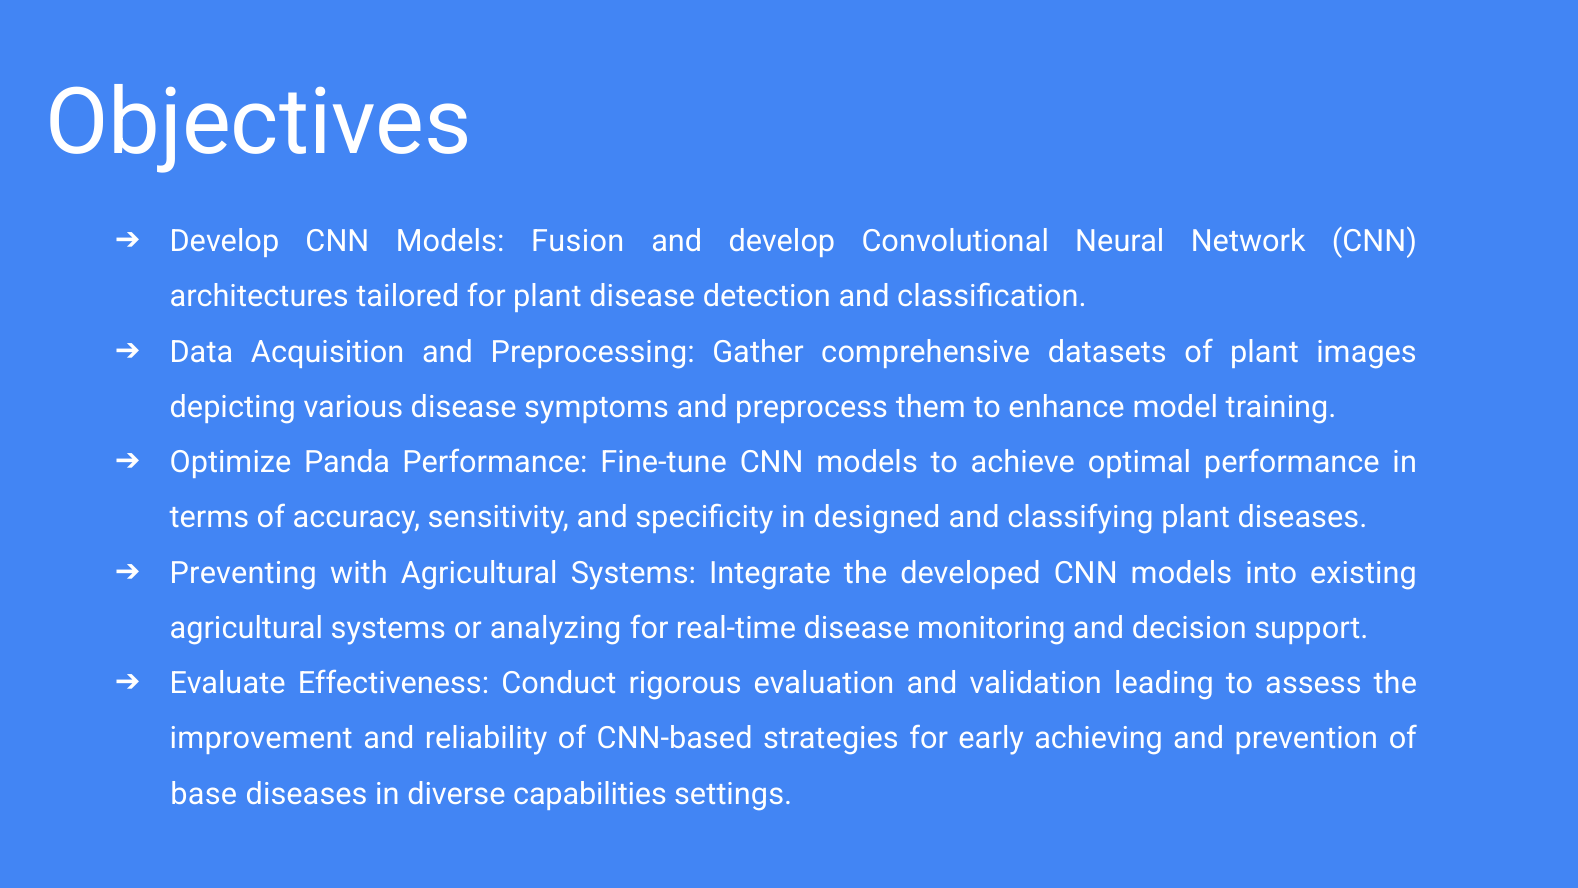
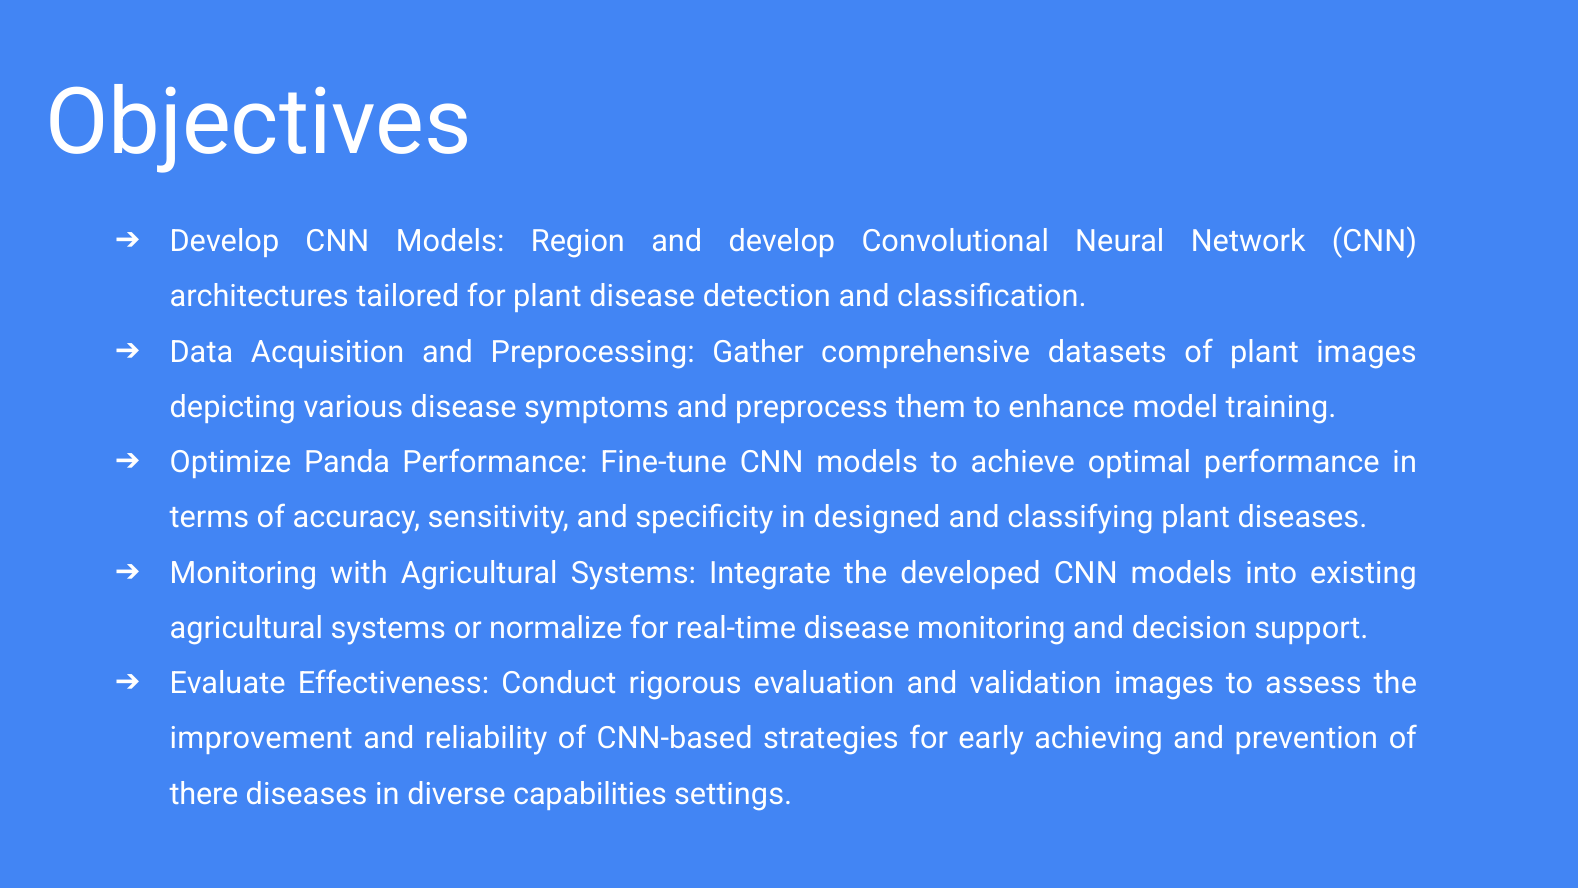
Fusion: Fusion -> Region (578, 241)
Preventing: Preventing -> Monitoring (243, 573)
analyzing: analyzing -> normalize (556, 628)
validation leading: leading -> images (1164, 683)
base: base -> there (204, 794)
